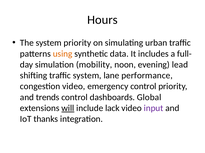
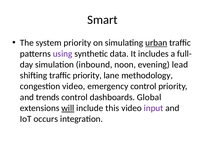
Hours: Hours -> Smart (102, 20)
urban underline: none -> present (156, 43)
using colour: orange -> purple (63, 54)
mobility: mobility -> inbound (94, 65)
traffic system: system -> priority (87, 76)
performance: performance -> methodology (147, 76)
lack: lack -> this (112, 109)
thanks: thanks -> occurs (46, 120)
